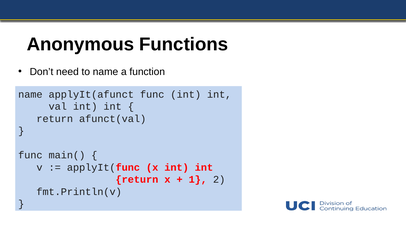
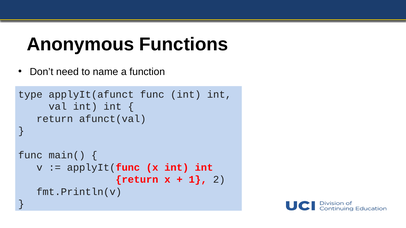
name: name -> type (30, 95)
